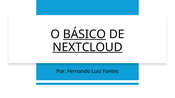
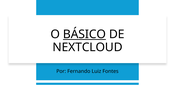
NEXTCLOUD underline: present -> none (88, 47)
